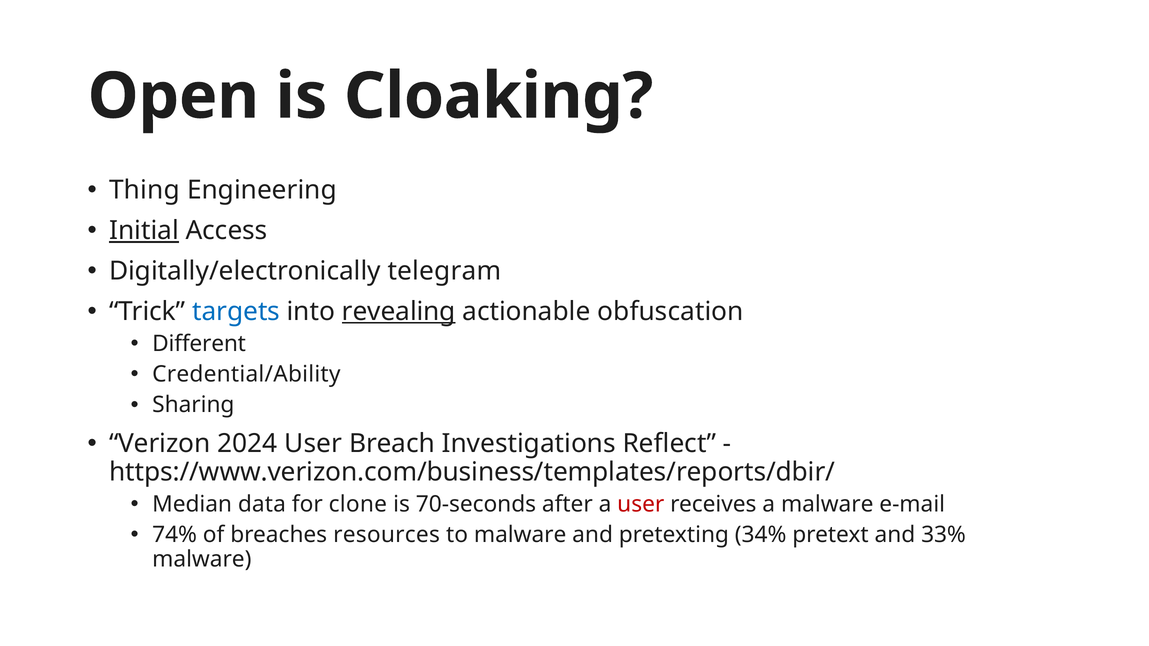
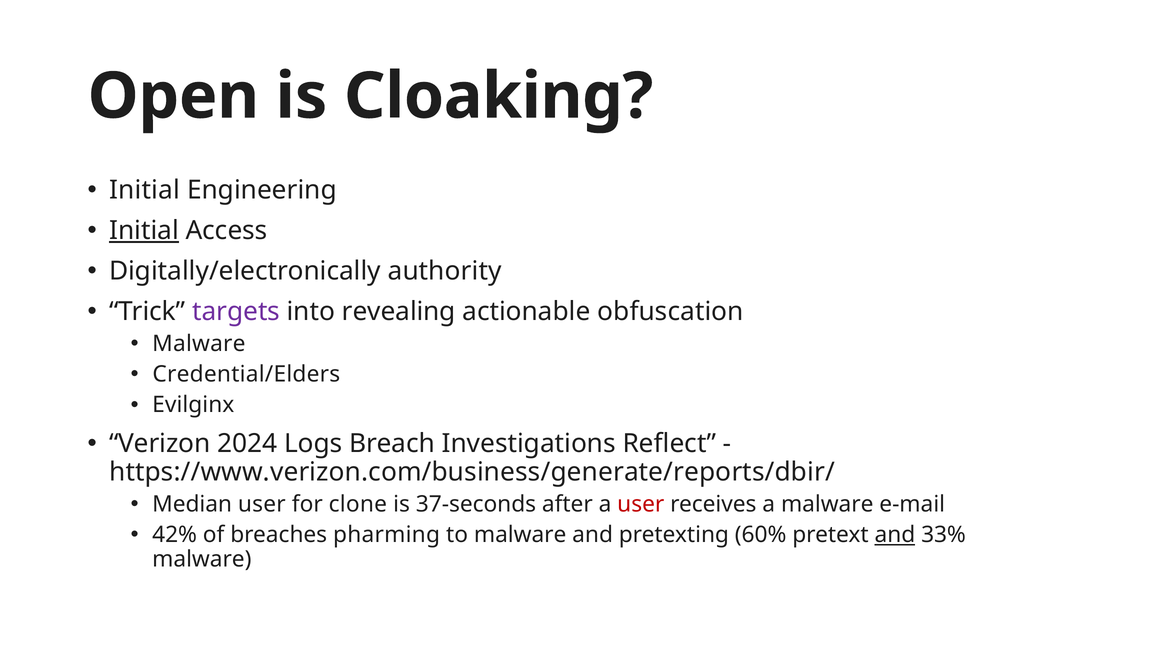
Thing: Thing -> Initial (145, 190)
telegram: telegram -> authority (445, 271)
targets colour: blue -> purple (236, 312)
revealing underline: present -> none (399, 312)
Different: Different -> Malware (199, 344)
Credential/Ability: Credential/Ability -> Credential/Elders (246, 375)
Sharing: Sharing -> Evilginx (193, 405)
2024 User: User -> Logs (313, 444)
https://www.verizon.com/business/templates/reports/dbir/: https://www.verizon.com/business/templates/reports/dbir/ -> https://www.verizon.com/business/generate/reports/dbir/ (472, 472)
Median data: data -> user (262, 505)
70-seconds: 70-seconds -> 37-seconds (476, 505)
74%: 74% -> 42% (175, 535)
resources: resources -> pharming (387, 535)
34%: 34% -> 60% (761, 535)
and underline: none -> present (895, 535)
